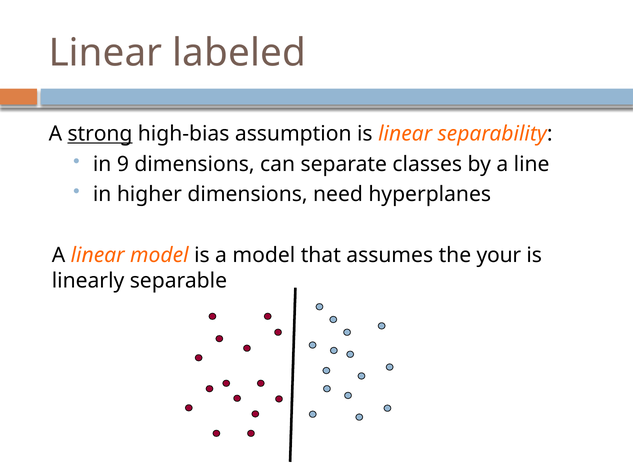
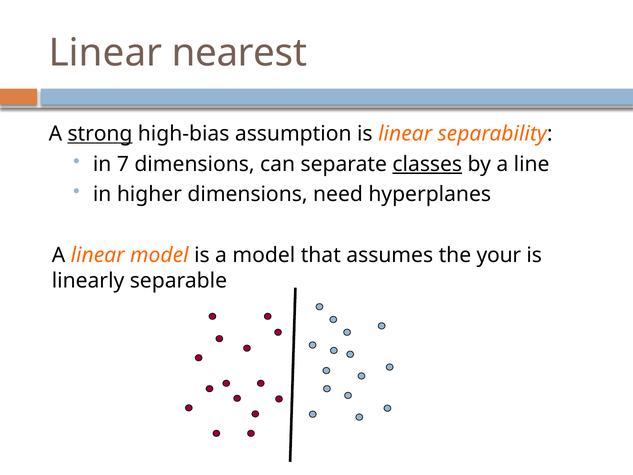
labeled: labeled -> nearest (239, 53)
9: 9 -> 7 (123, 164)
classes underline: none -> present (427, 164)
